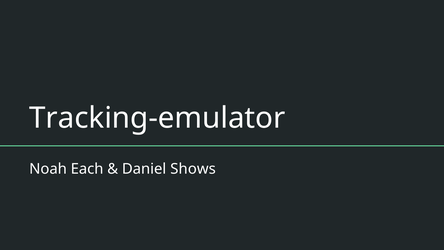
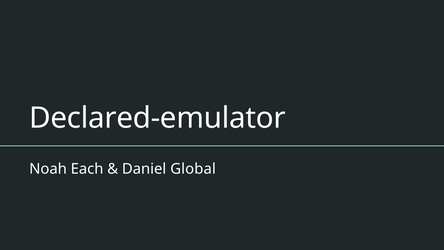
Tracking-emulator: Tracking-emulator -> Declared-emulator (157, 118)
Shows: Shows -> Global (193, 169)
